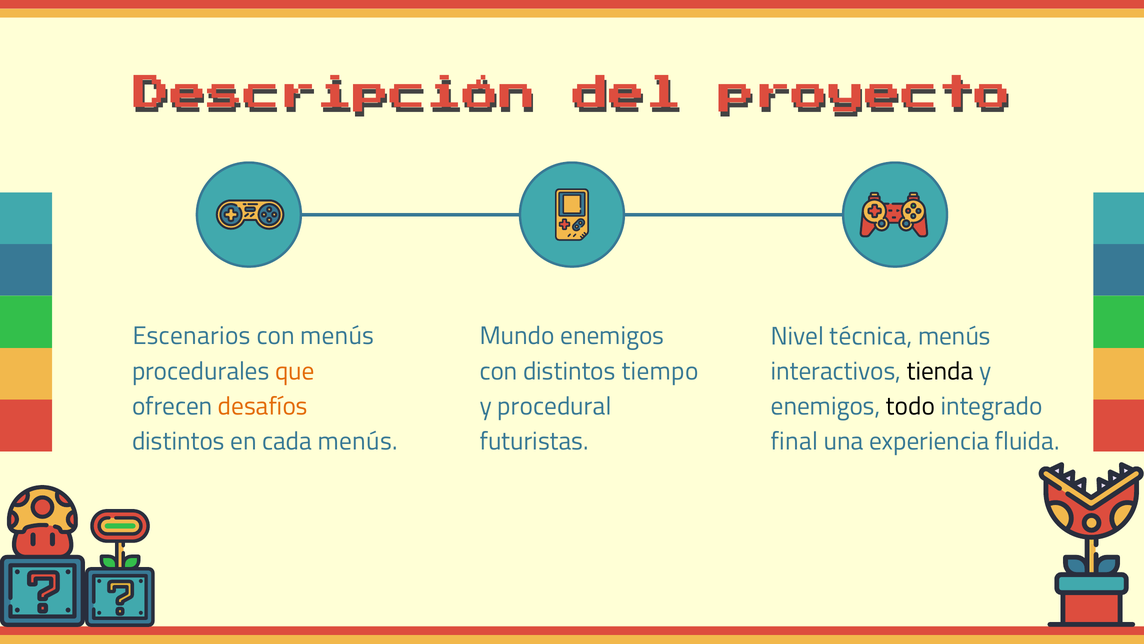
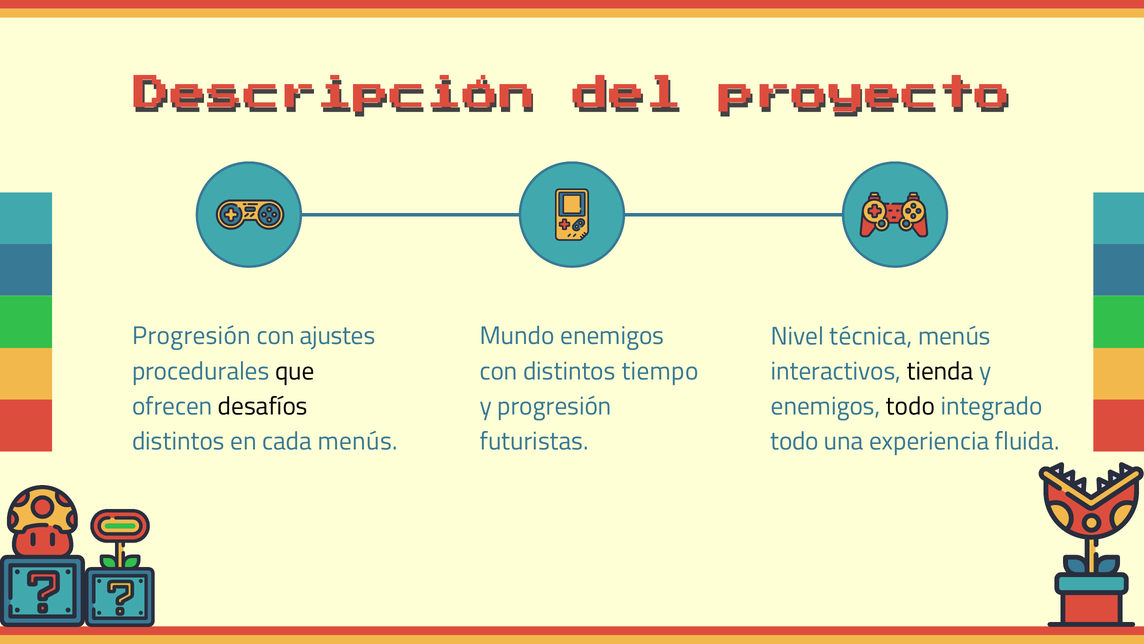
Escenarios: Escenarios -> Progresión (192, 336)
con menús: menús -> ajustes (338, 336)
que colour: orange -> black (295, 371)
desafíos colour: orange -> black (263, 406)
y procedural: procedural -> progresión (554, 406)
final: final -> todo (795, 441)
